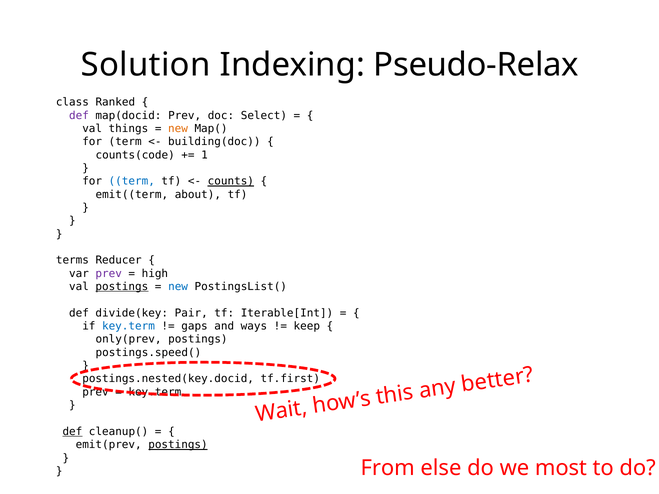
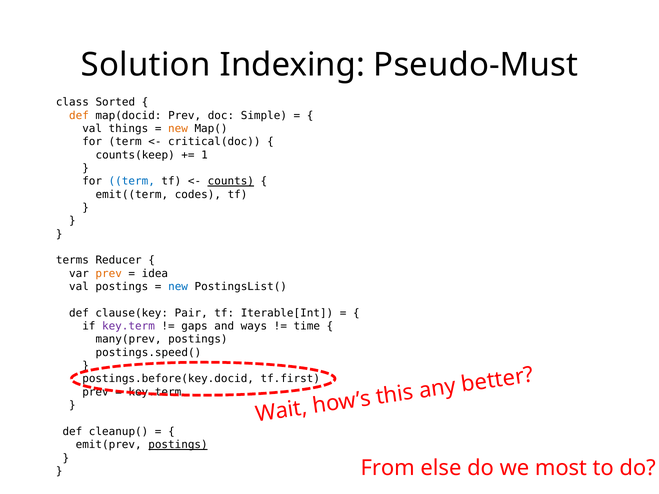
Pseudo-Relax: Pseudo-Relax -> Pseudo-Must (476, 65)
Ranked: Ranked -> Sorted (115, 102)
def colour: purple -> orange (79, 115)
Select: Select -> Simple (264, 115)
building(doc: building(doc -> critical(doc (214, 142)
counts(code: counts(code -> counts(keep (135, 155)
about: about -> codes (198, 195)
prev colour: purple -> orange (109, 274)
high: high -> idea (155, 274)
postings underline: present -> none (122, 287)
divide(key: divide(key -> clause(key (132, 313)
key.term colour: blue -> purple (128, 326)
keep: keep -> time (307, 326)
only(prev: only(prev -> many(prev (129, 340)
postings.nested(key.docid: postings.nested(key.docid -> postings.before(key.docid (168, 379)
def underline: present -> none (72, 432)
